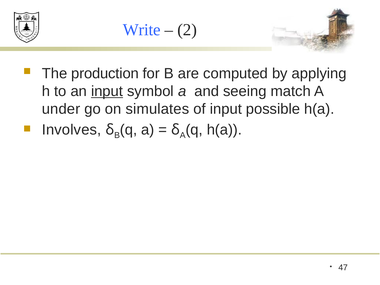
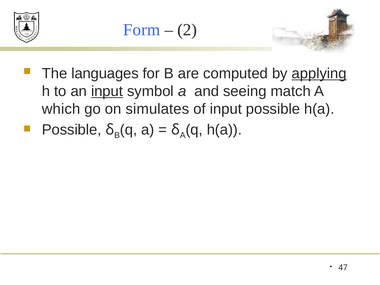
Write: Write -> Form (142, 30)
production: production -> languages (105, 73)
applying underline: none -> present (319, 73)
under: under -> which (61, 109)
Involves: Involves -> Possible (72, 130)
